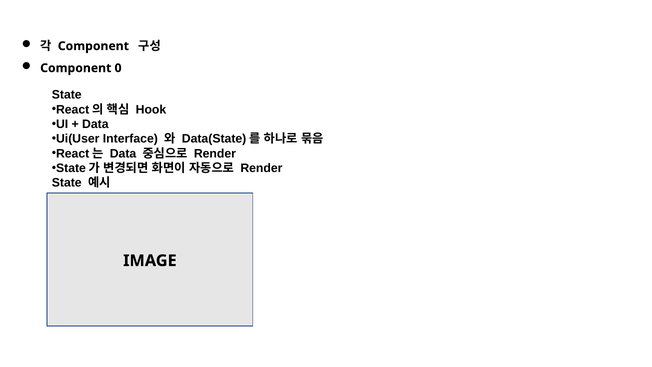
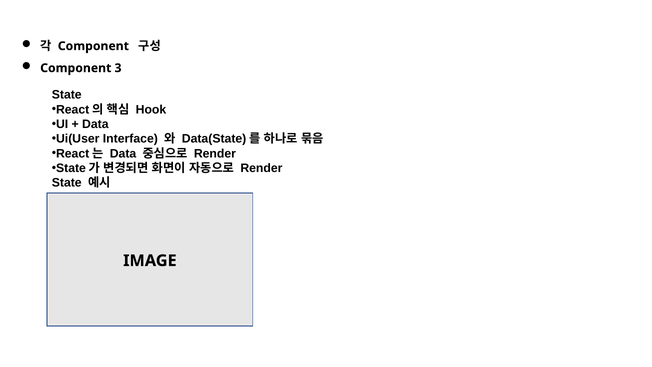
0: 0 -> 3 (118, 68)
